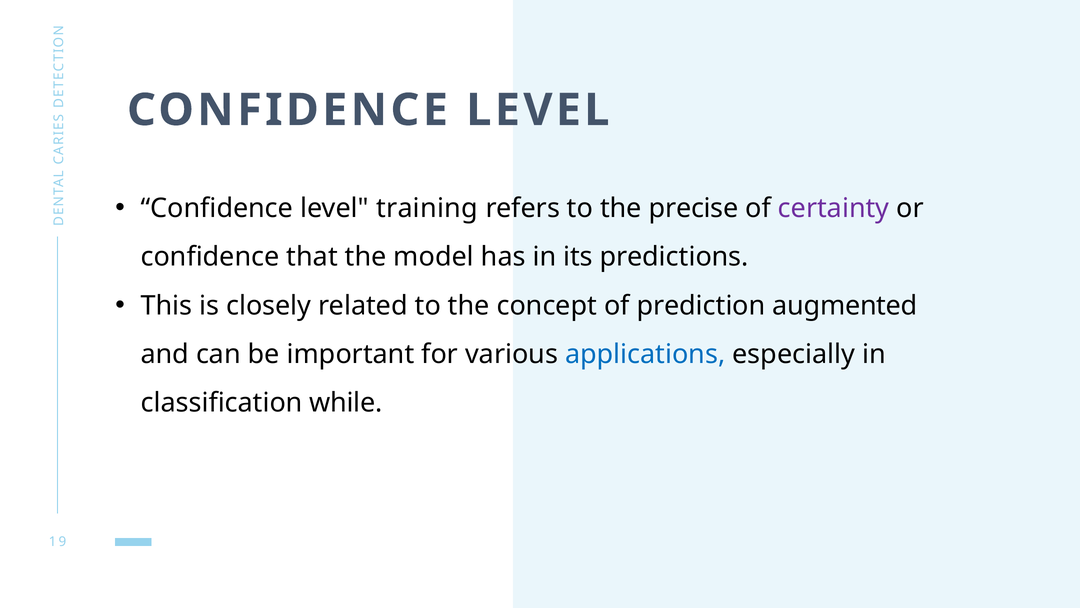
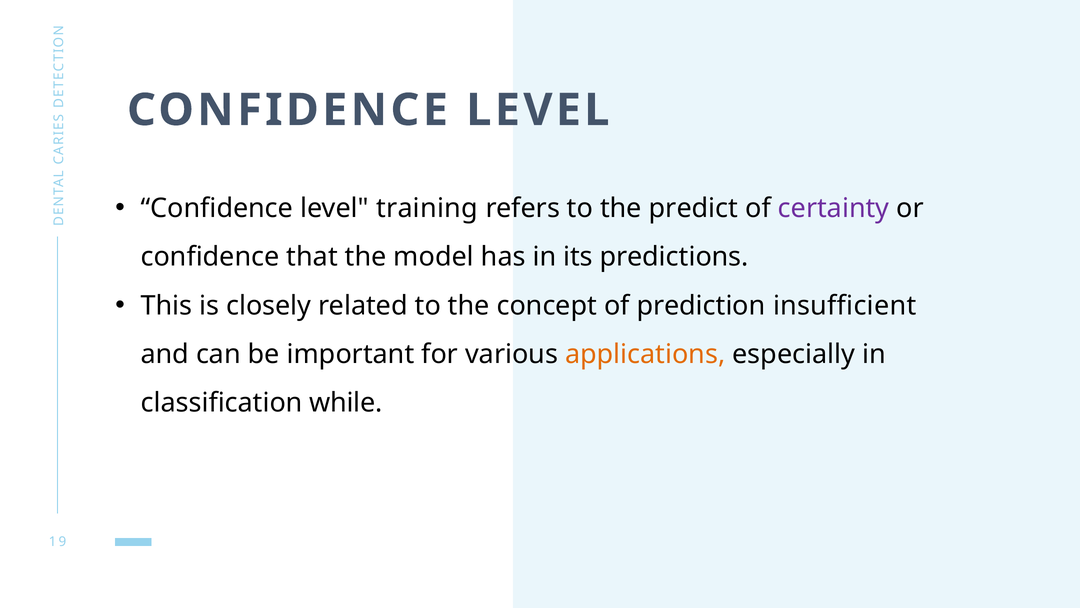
precise: precise -> predict (693, 208)
augmented: augmented -> insufficient (845, 305)
applications colour: blue -> orange (645, 354)
